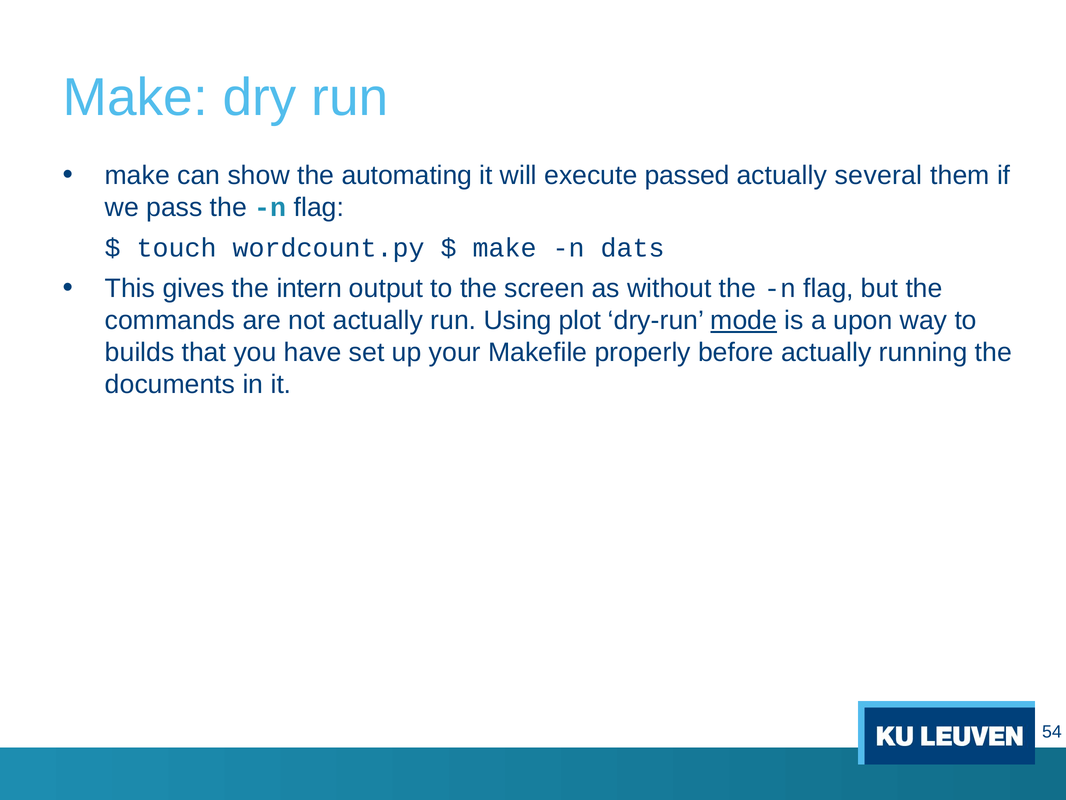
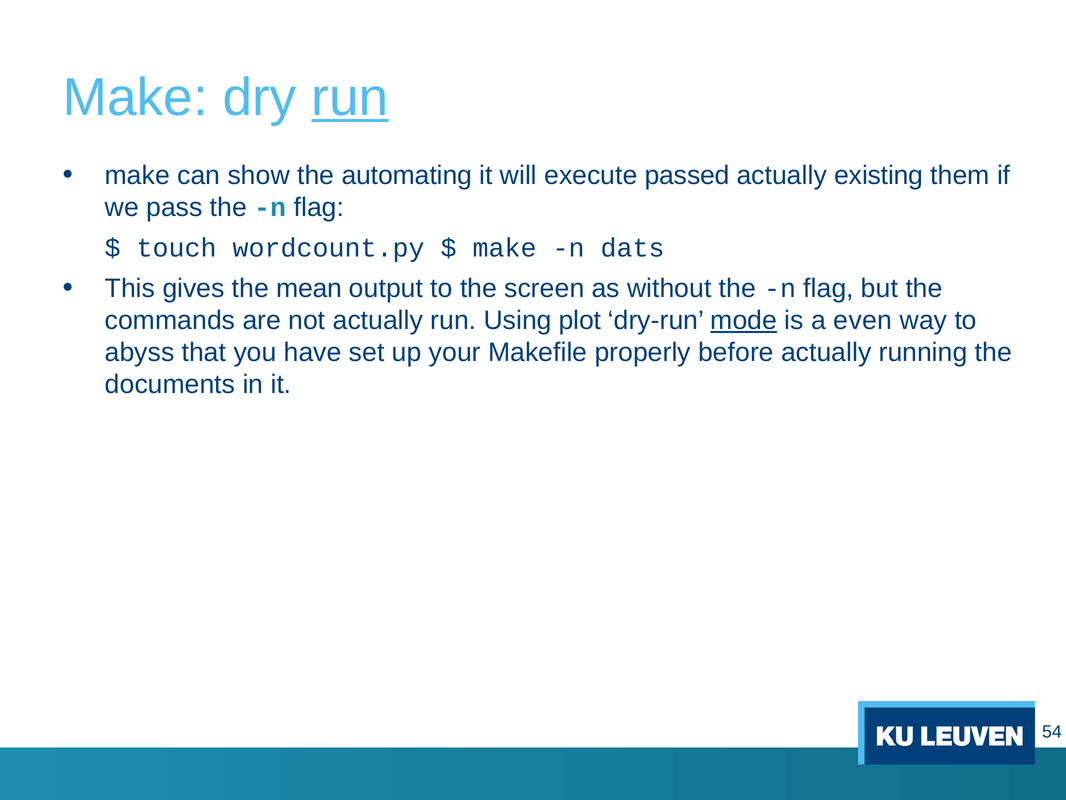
run underline: none -> present (350, 98)
several: several -> existing (879, 175)
intern: intern -> mean (309, 288)
upon: upon -> even (863, 320)
builds: builds -> abyss (140, 352)
